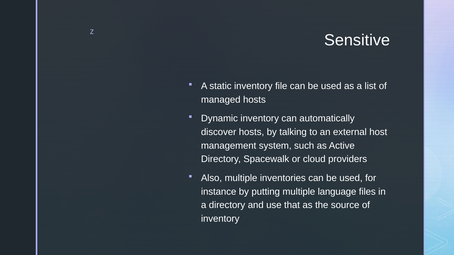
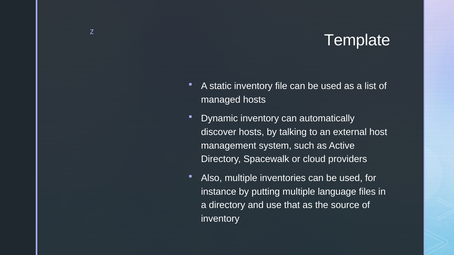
Sensitive: Sensitive -> Template (357, 40)
